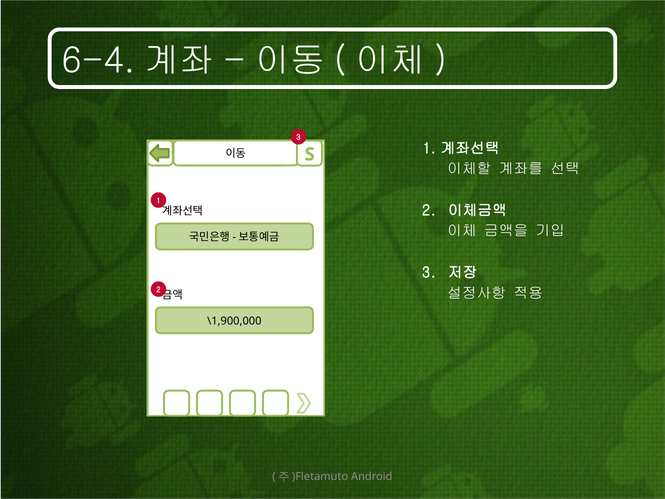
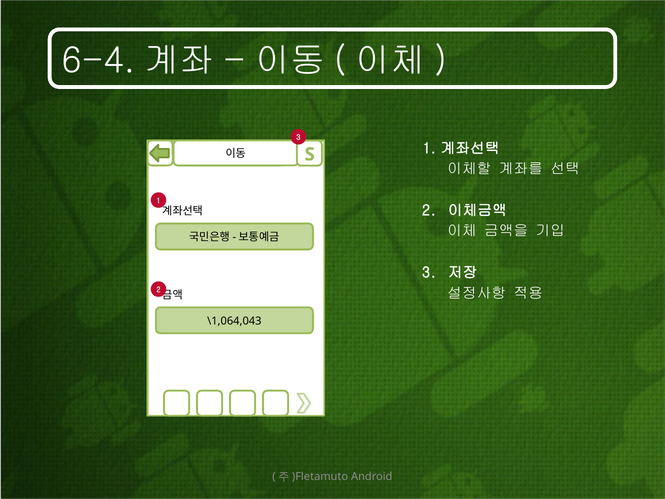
\1,900,000: \1,900,000 -> \1,064,043 (234, 321)
